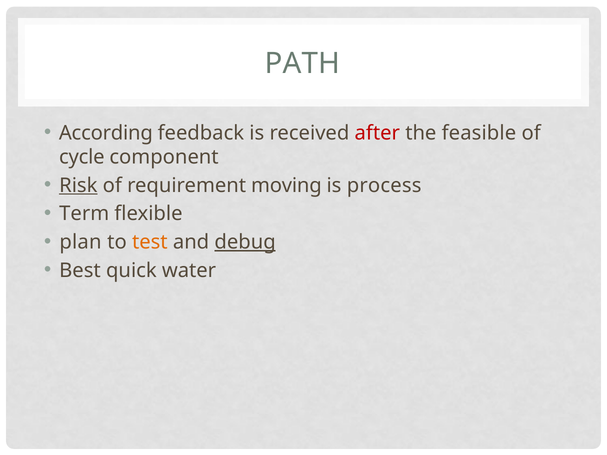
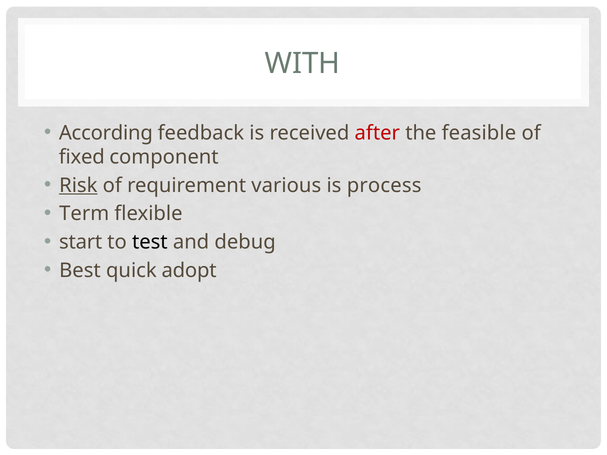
PATH: PATH -> WITH (302, 64)
cycle: cycle -> fixed (82, 157)
moving: moving -> various (286, 186)
plan: plan -> start (81, 242)
test colour: orange -> black (150, 242)
debug underline: present -> none (245, 242)
water: water -> adopt (189, 270)
